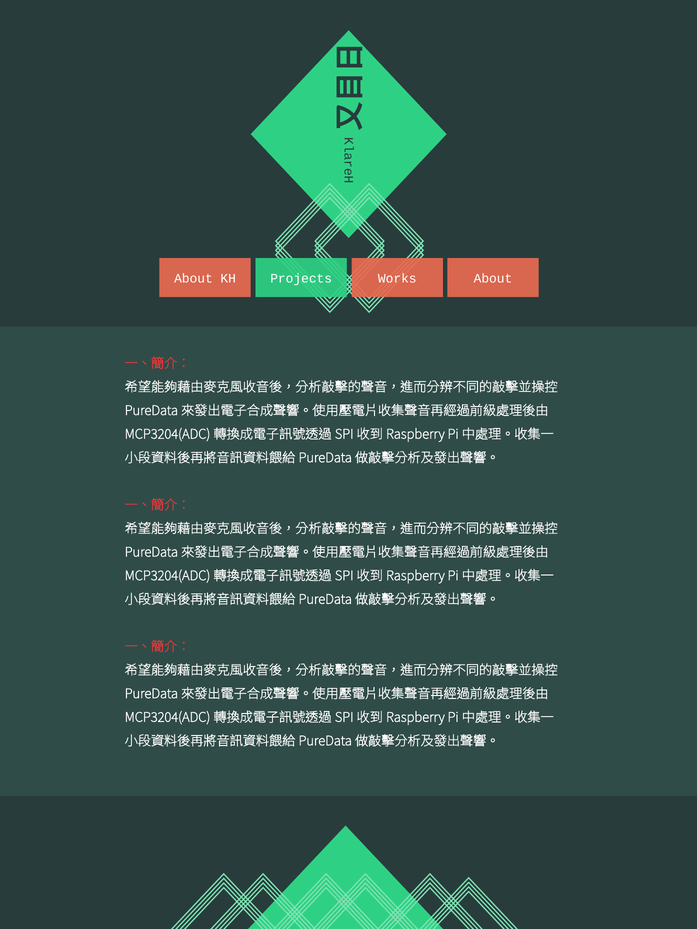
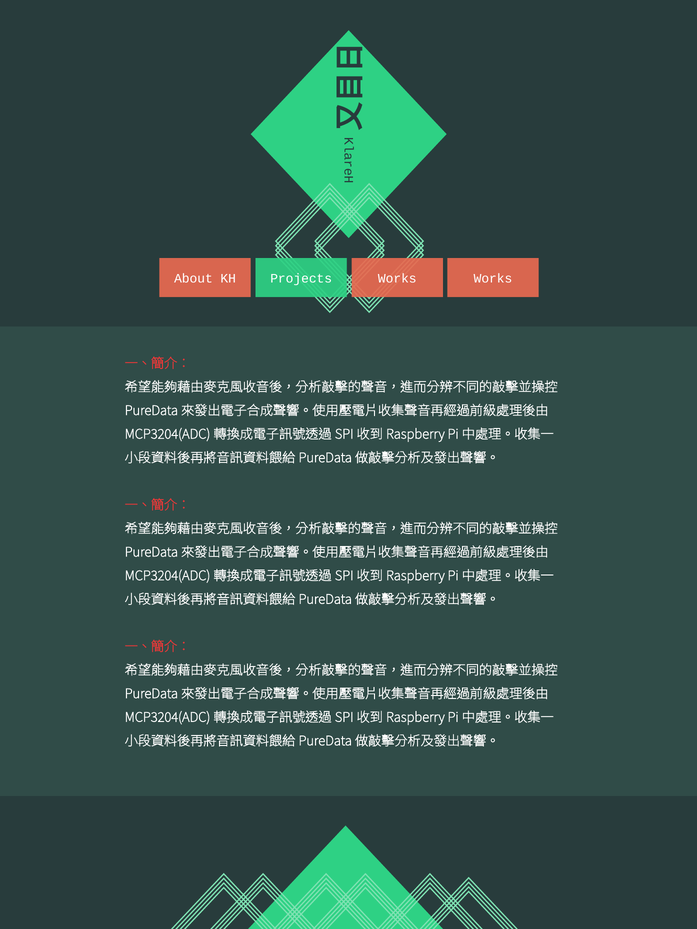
KH About: About -> Works (493, 279)
